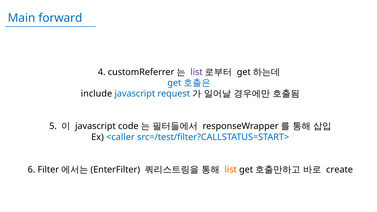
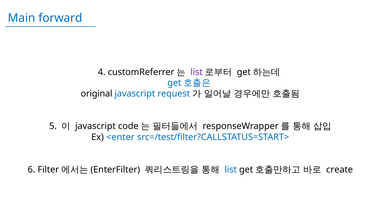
include: include -> original (97, 94)
<caller: <caller -> <enter (120, 137)
list colour: orange -> blue (231, 170)
